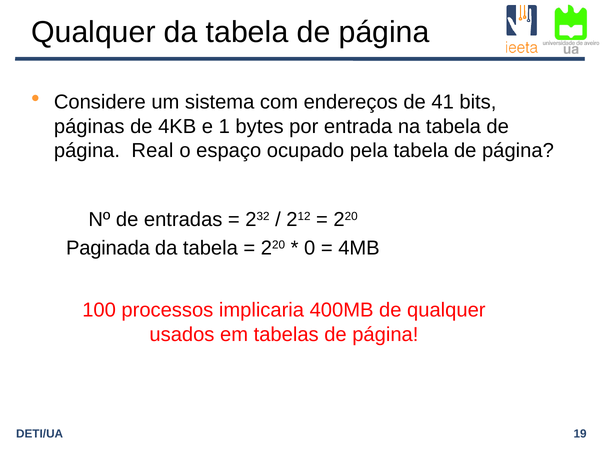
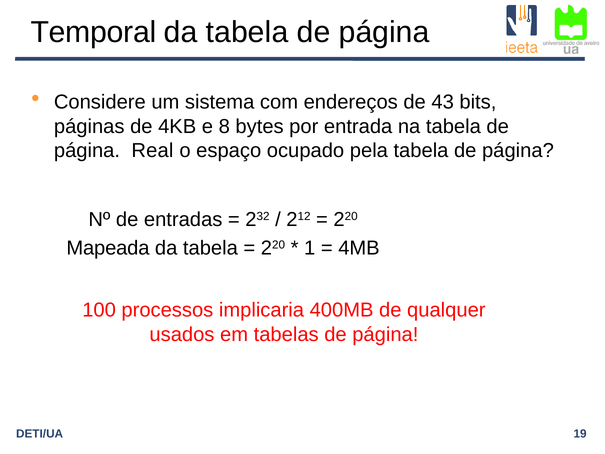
Qualquer: Qualquer -> Temporal (94, 32)
41: 41 -> 43 (443, 102)
1: 1 -> 8 (224, 126)
Paginada: Paginada -> Mapeada (108, 248)
0: 0 -> 1 (310, 248)
